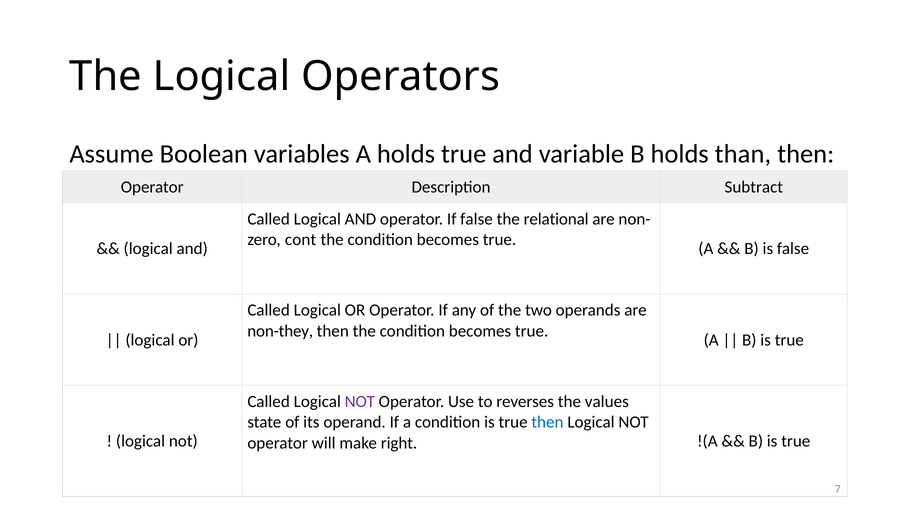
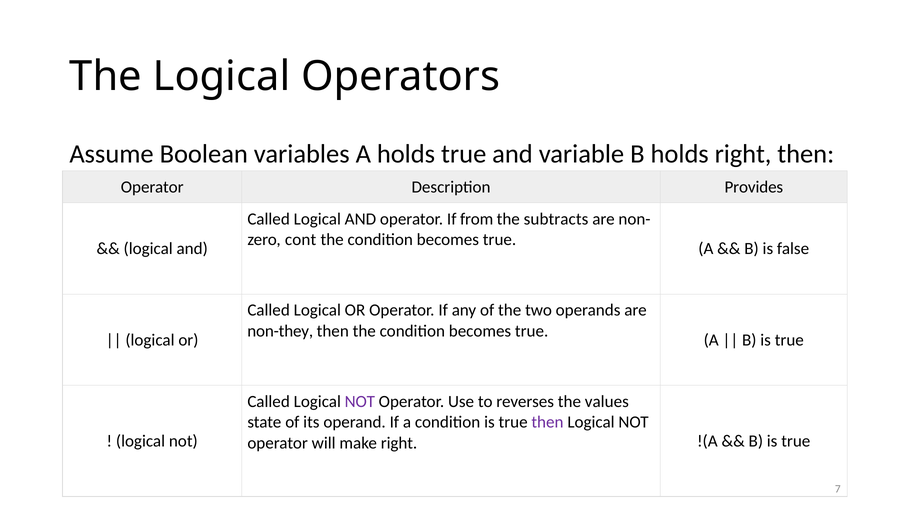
holds than: than -> right (743, 154)
Subtract: Subtract -> Provides (754, 187)
If false: false -> from (477, 219)
relational: relational -> subtracts (556, 219)
then colour: blue -> purple (547, 422)
